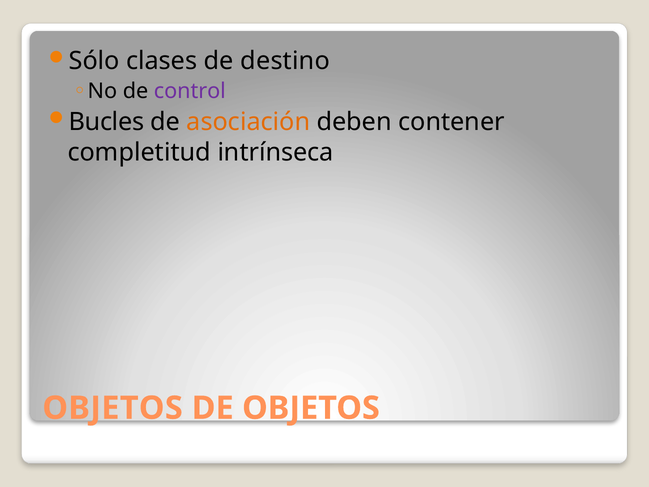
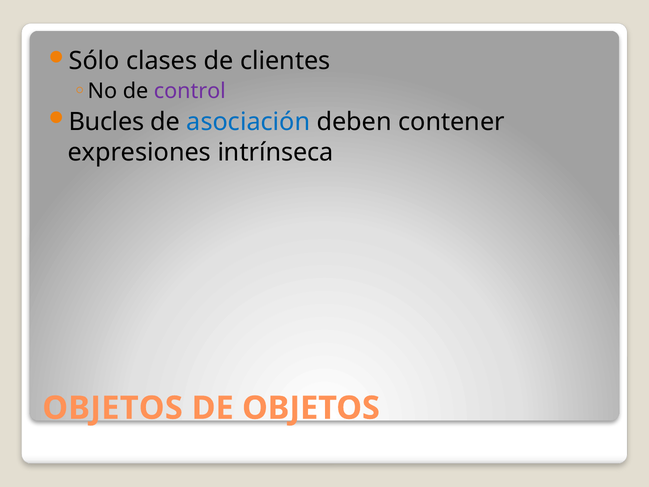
destino: destino -> clientes (285, 61)
asociación colour: orange -> blue (248, 122)
completitud: completitud -> expresiones (139, 152)
